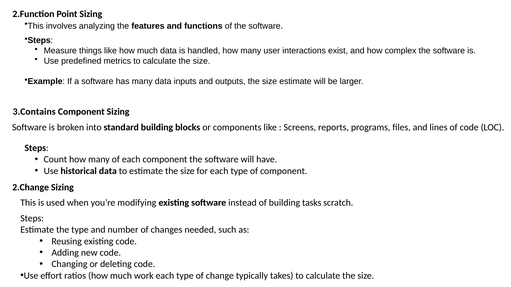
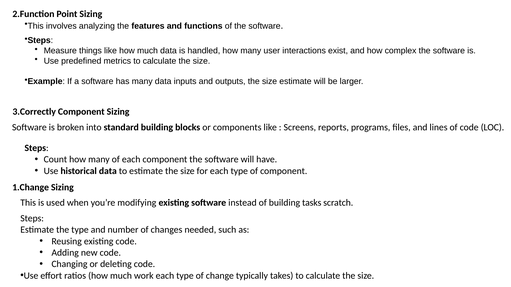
3.Contains: 3.Contains -> 3.Correctly (34, 112)
2.Change: 2.Change -> 1.Change (31, 188)
